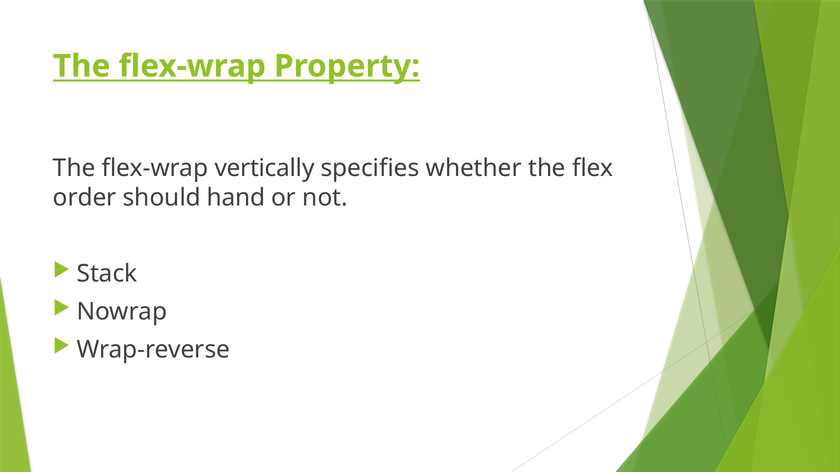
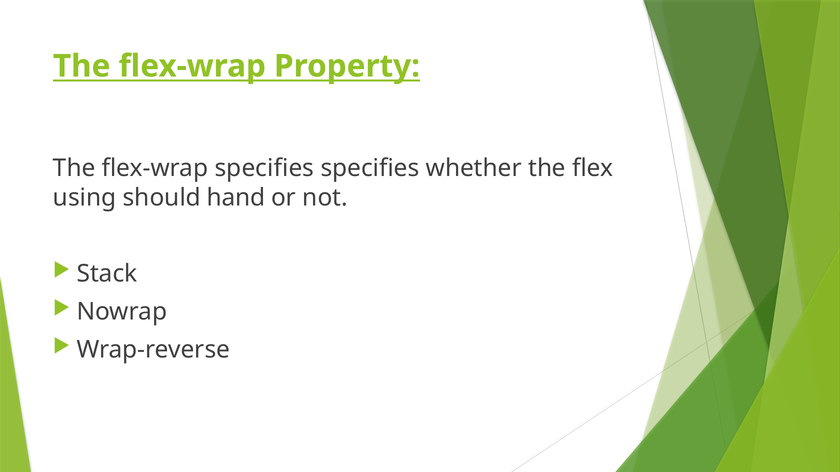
flex-wrap vertically: vertically -> specifies (264, 168)
order: order -> using (85, 198)
